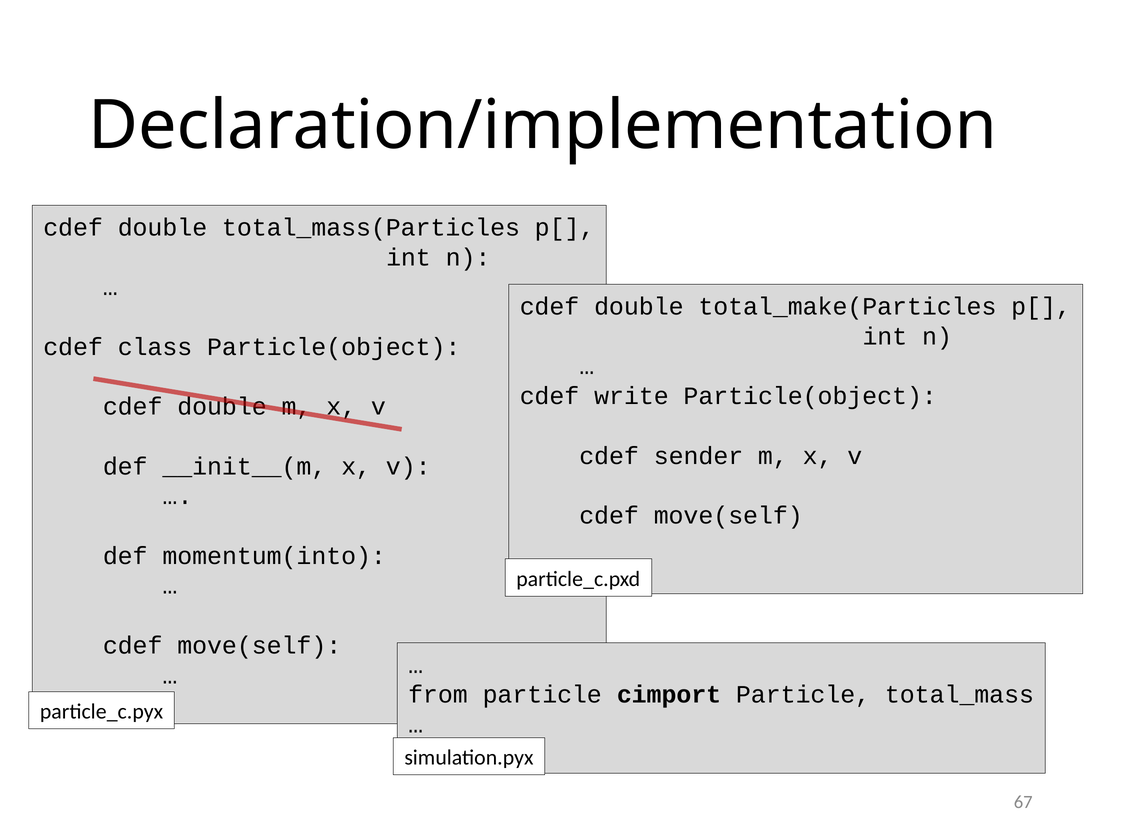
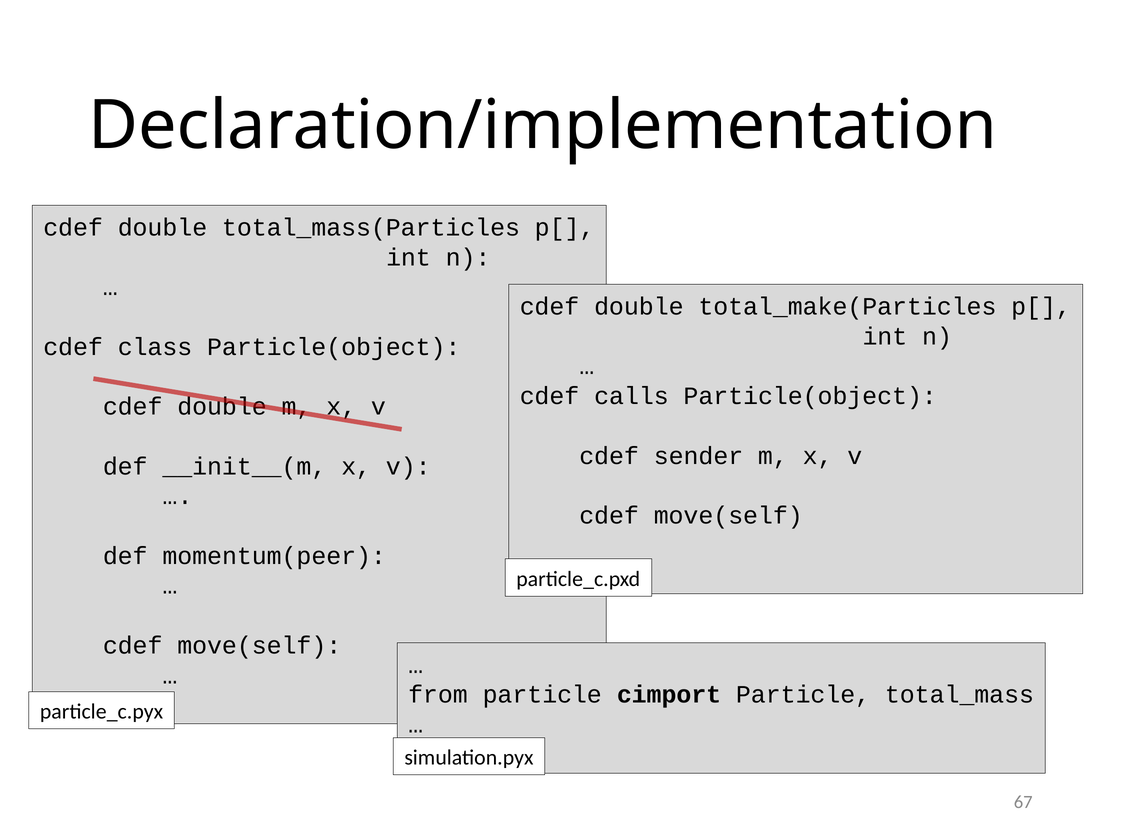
write: write -> calls (631, 396)
momentum(into: momentum(into -> momentum(peer (274, 556)
